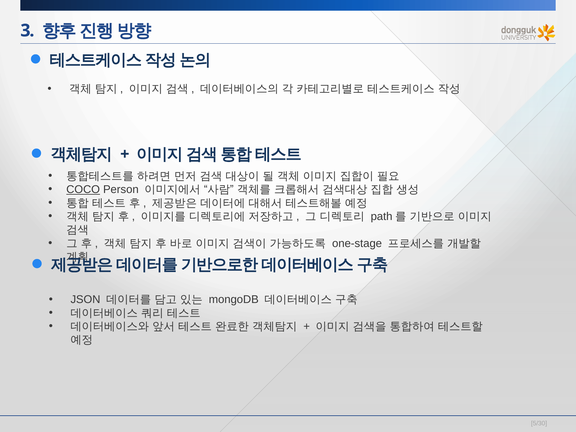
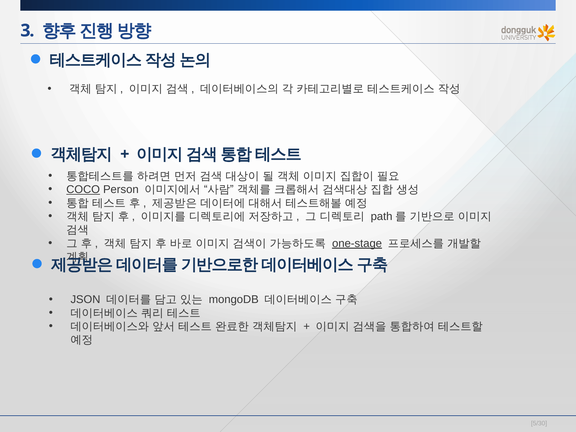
one-stage underline: none -> present (357, 243)
